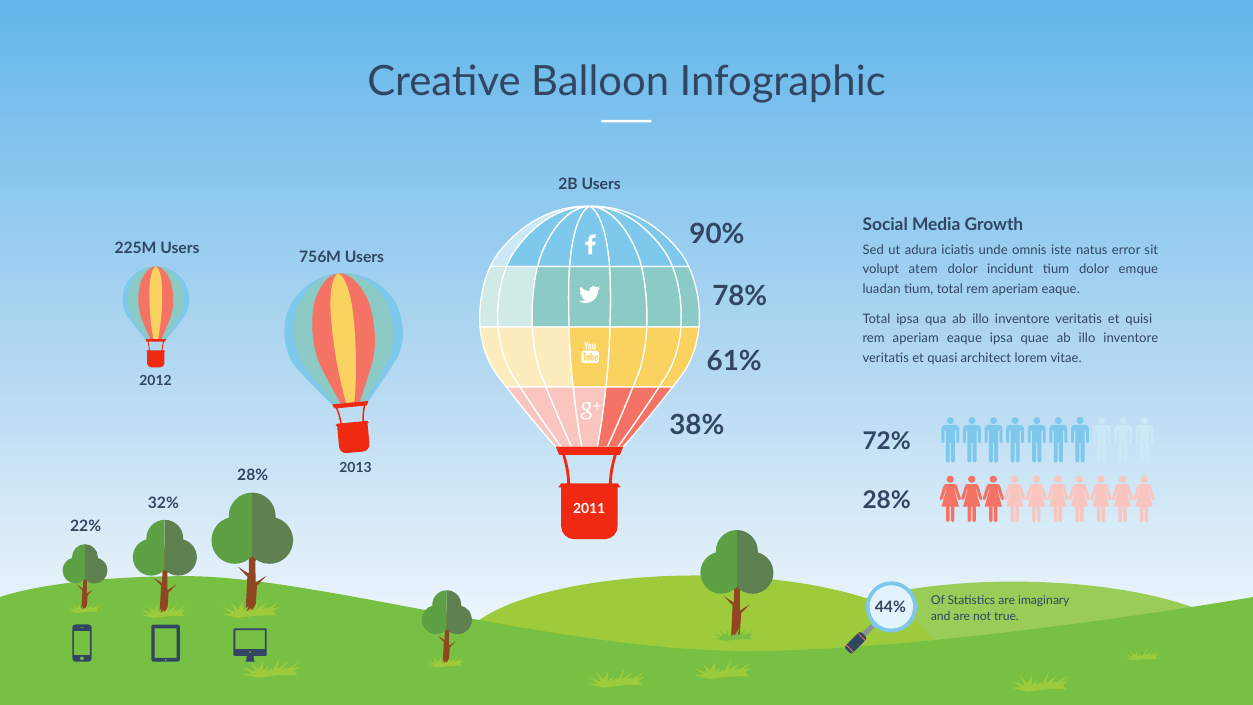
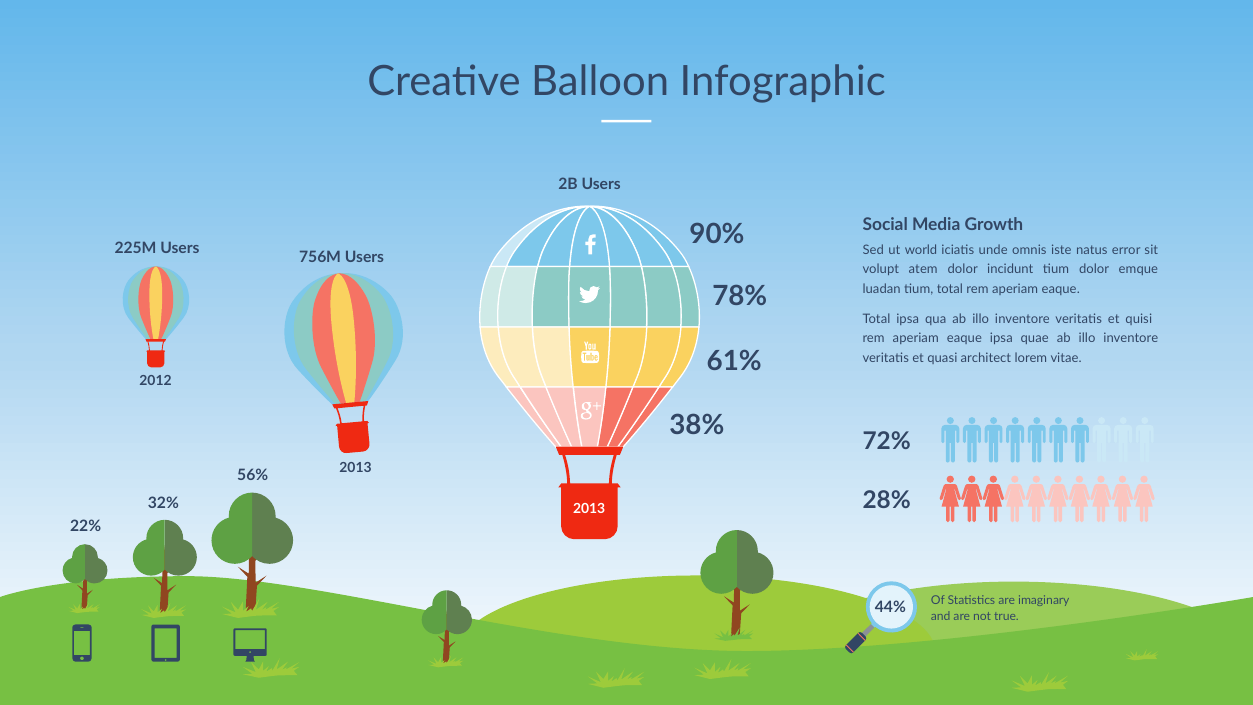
adura: adura -> world (921, 250)
28%: 28% -> 56% (253, 476)
2011: 2011 -> 2013 (589, 508)
